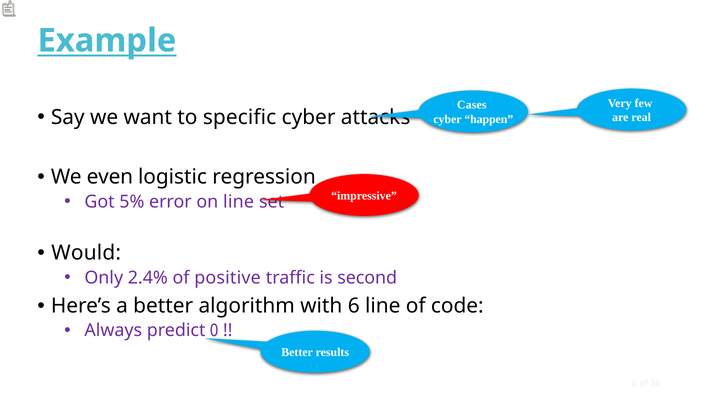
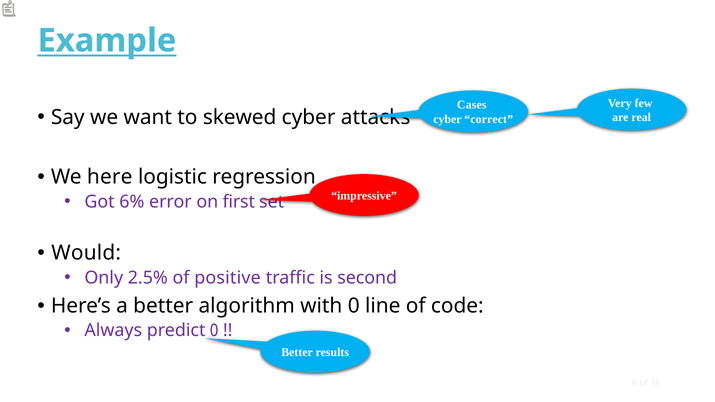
specific: specific -> skewed (240, 117)
happen: happen -> correct (489, 119)
even: even -> here (110, 177)
5%: 5% -> 6% (132, 202)
on line: line -> first (239, 202)
2.4%: 2.4% -> 2.5% (148, 278)
with 6: 6 -> 0 (354, 306)
